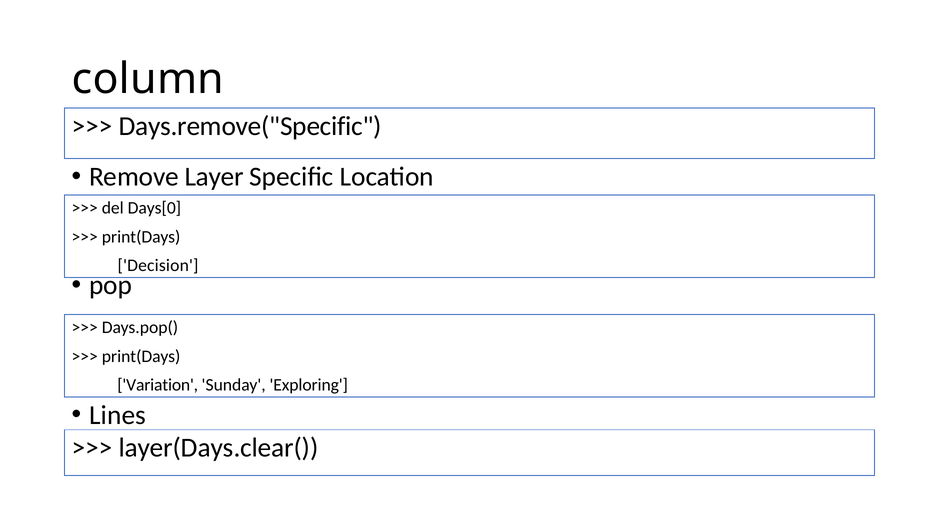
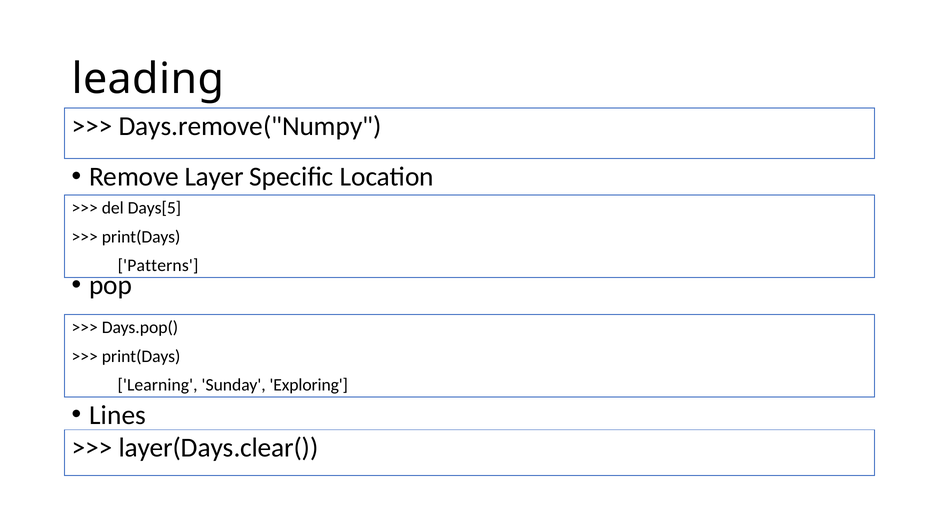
column: column -> leading (148, 79)
Days.remove("Specific: Days.remove("Specific -> Days.remove("Numpy (250, 126)
Days[0: Days[0 -> Days[5 (154, 208)
Decision: Decision -> Patterns (158, 266)
Variation: Variation -> Learning (158, 385)
